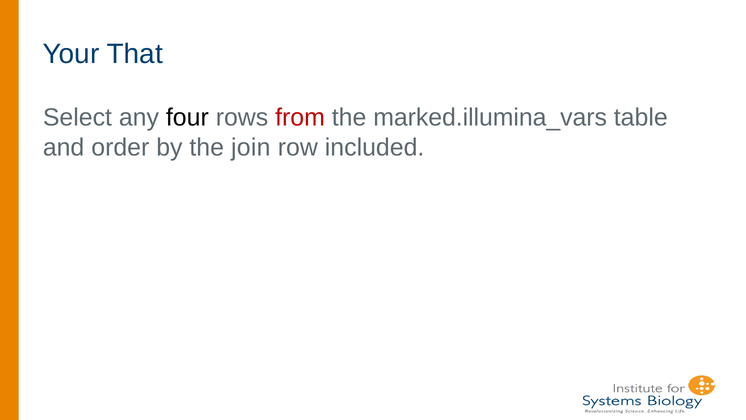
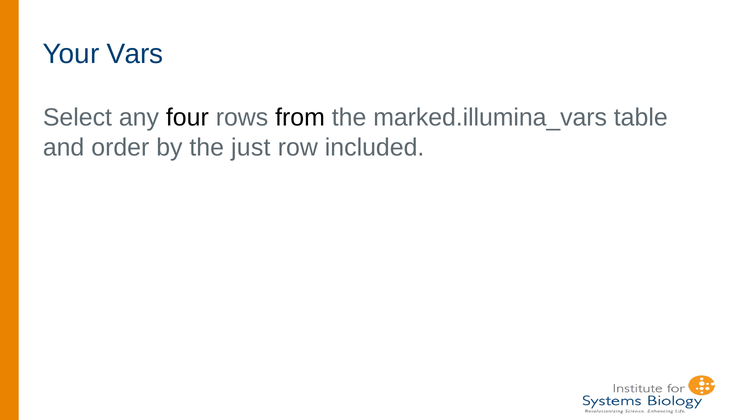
That: That -> Vars (135, 54)
from colour: red -> black (300, 117)
join: join -> just (251, 147)
